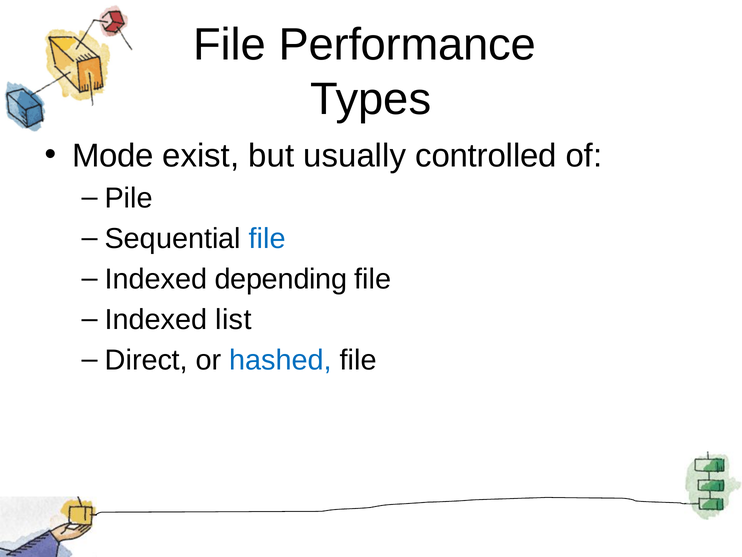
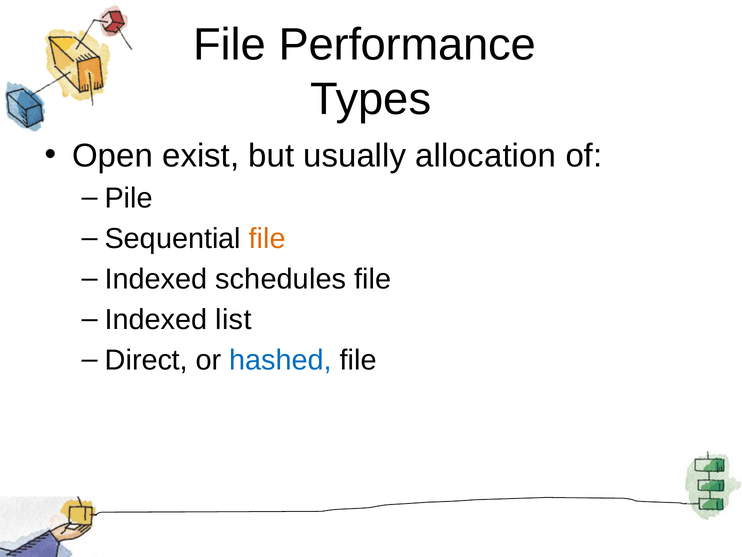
Mode: Mode -> Open (113, 156)
controlled: controlled -> allocation (486, 156)
file colour: blue -> orange (267, 239)
depending: depending -> schedules (281, 279)
